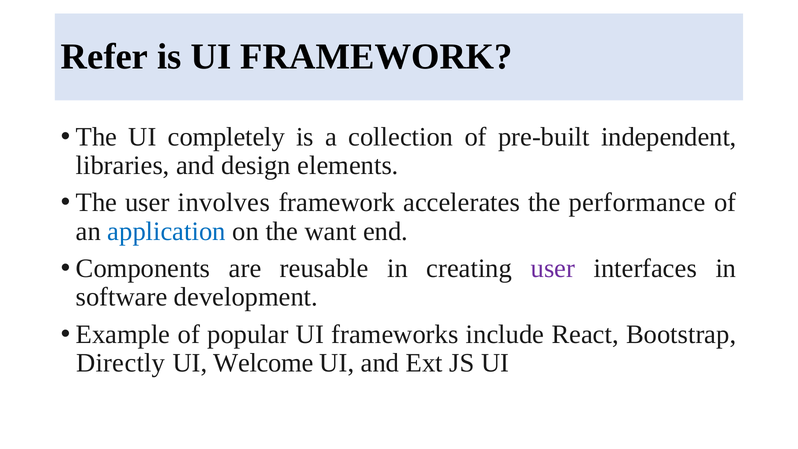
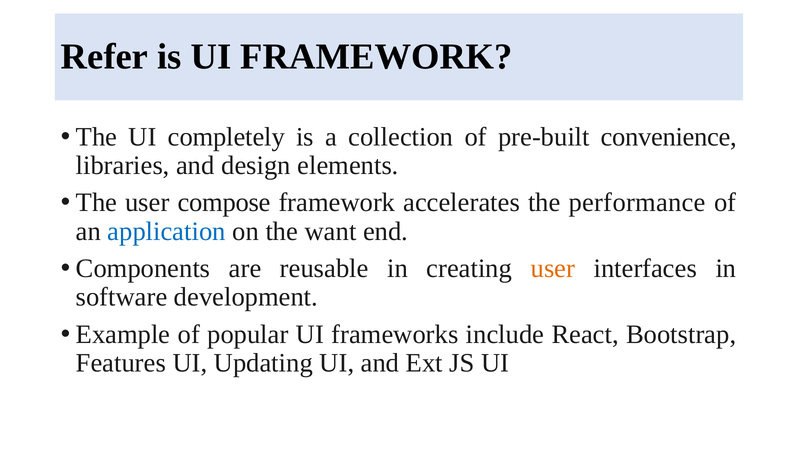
independent: independent -> convenience (669, 137)
involves: involves -> compose (224, 203)
user colour: purple -> orange (553, 268)
Directly: Directly -> Features (121, 363)
Welcome: Welcome -> Updating (263, 363)
